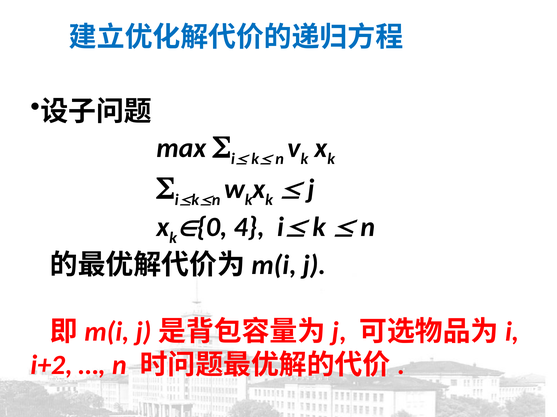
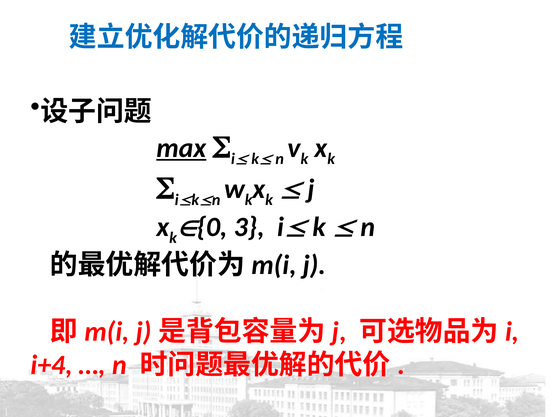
max underline: none -> present (181, 148)
4: 4 -> 3 (249, 227)
i+2: i+2 -> i+4 (52, 366)
